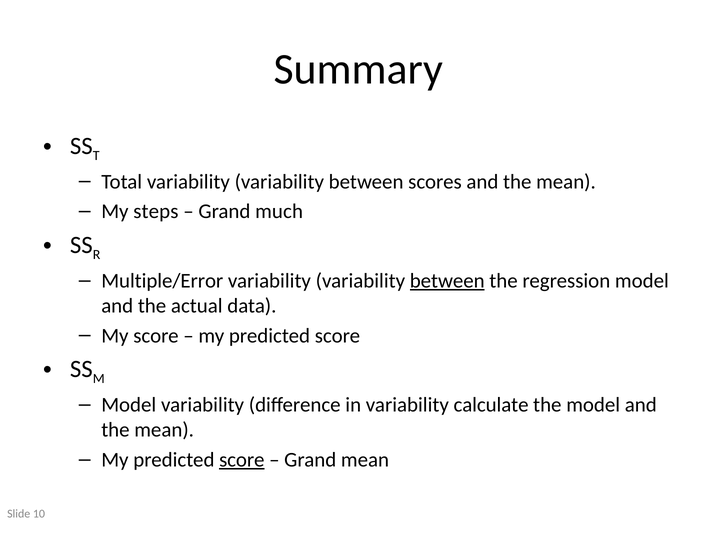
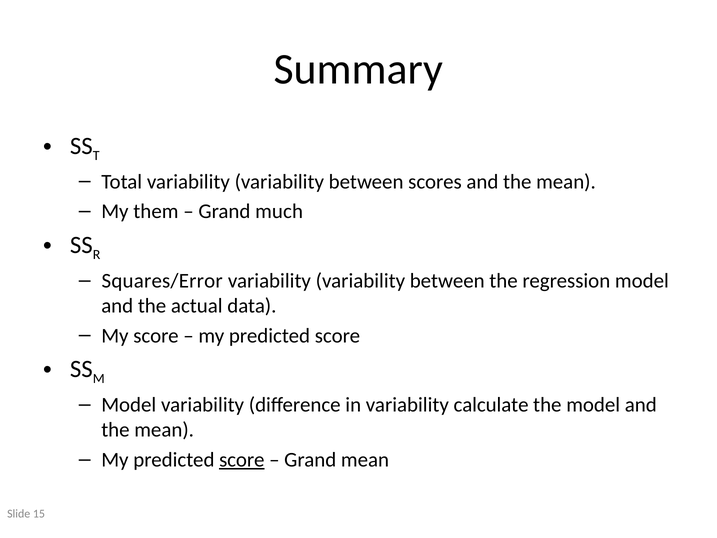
steps: steps -> them (156, 211)
Multiple/Error: Multiple/Error -> Squares/Error (162, 281)
between underline: present -> none (447, 281)
10: 10 -> 15 (39, 514)
